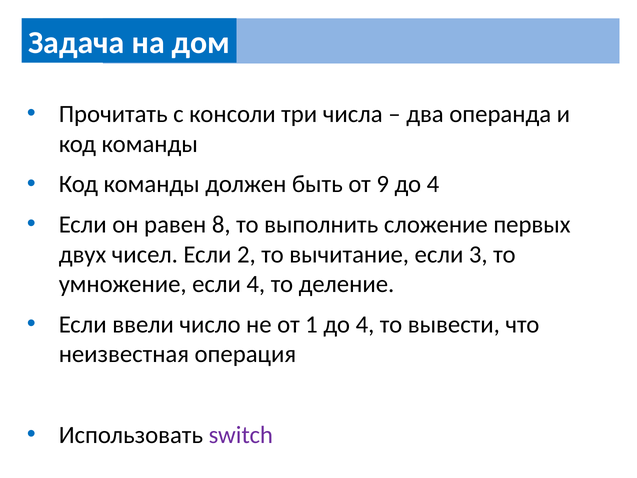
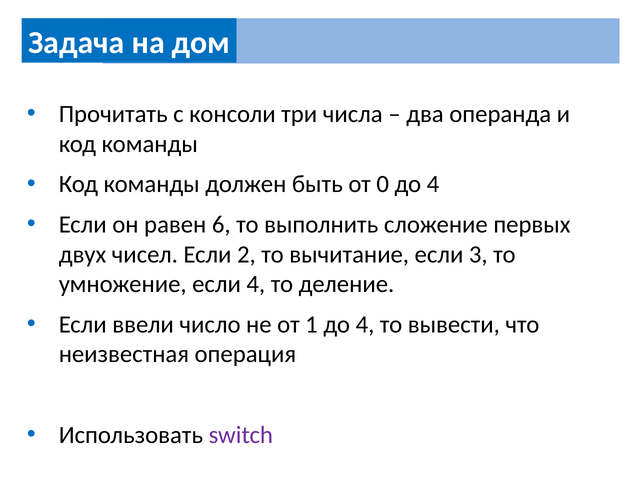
9: 9 -> 0 (383, 184)
8: 8 -> 6 (221, 225)
